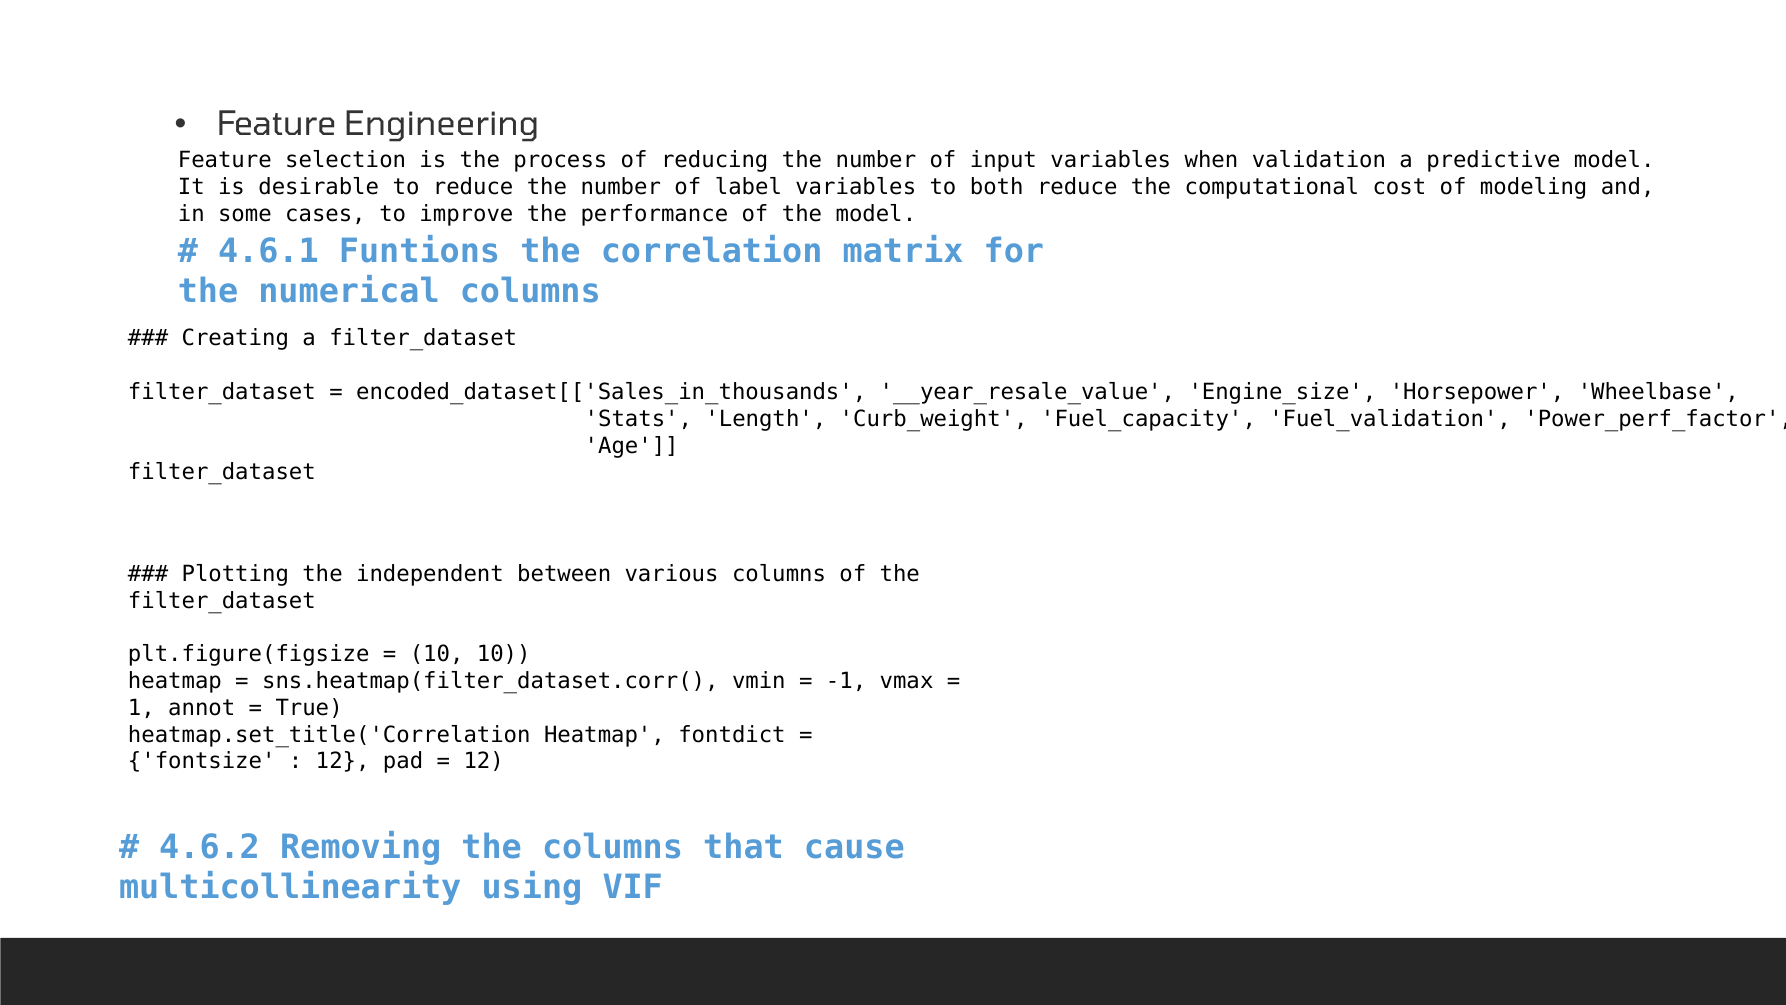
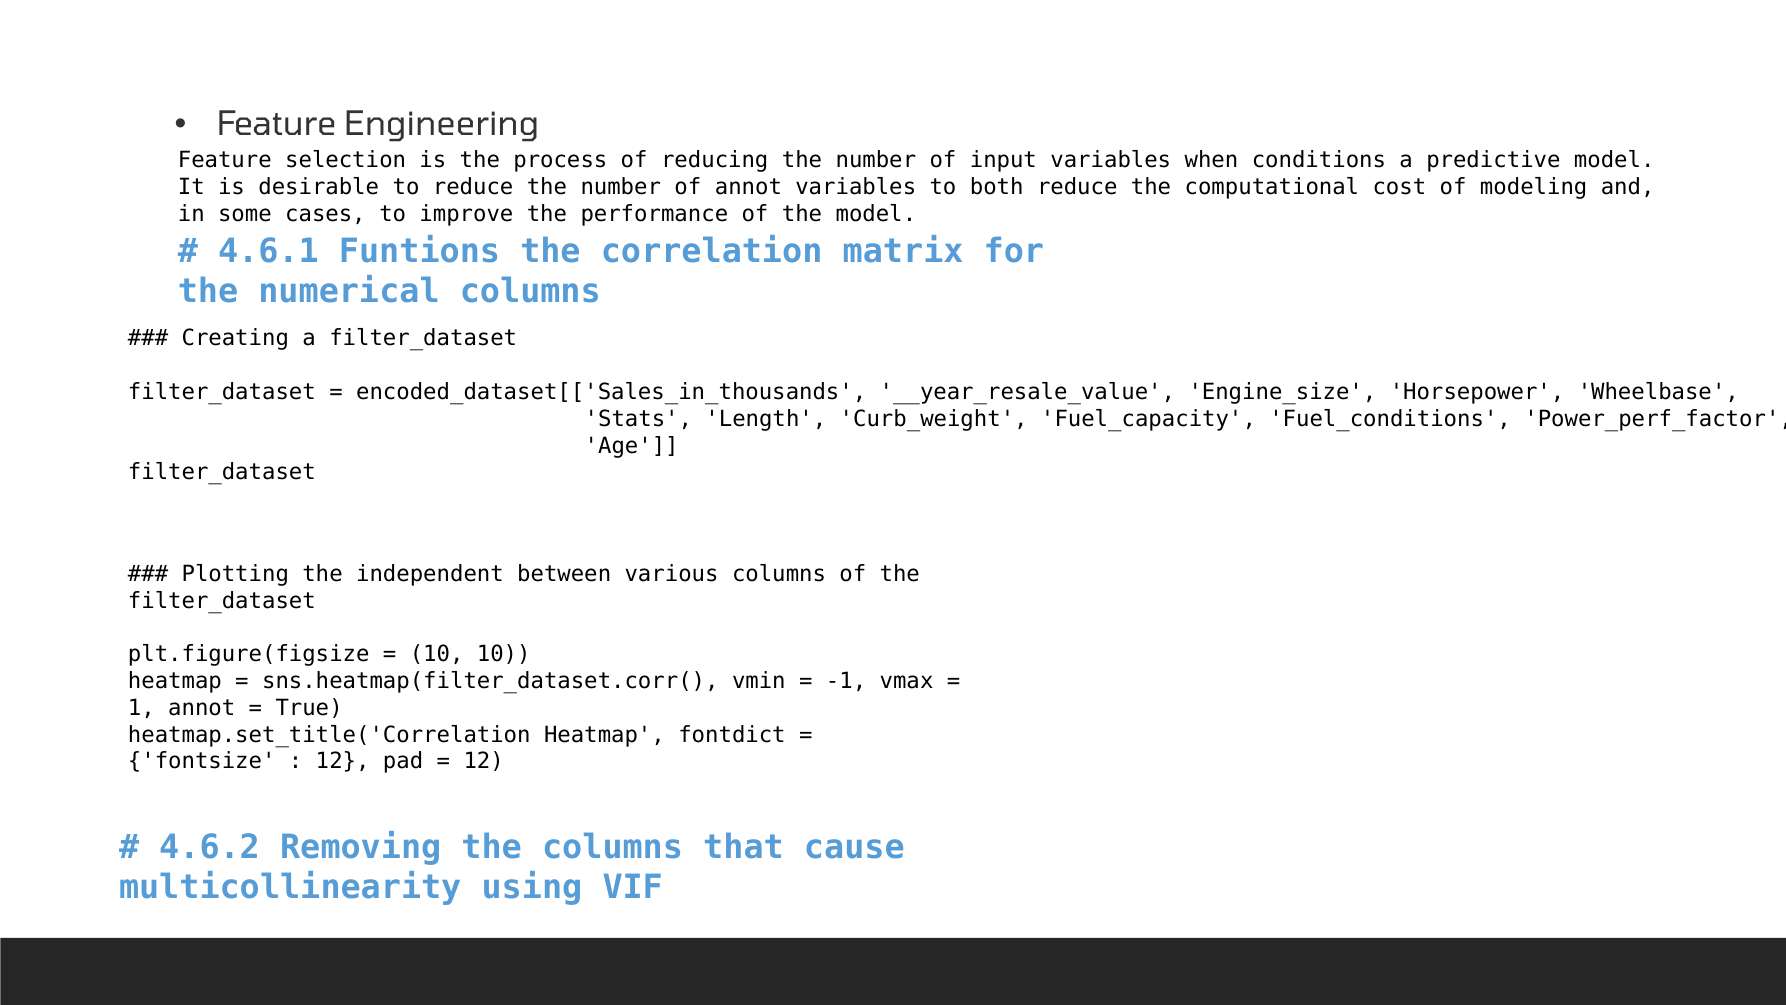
validation: validation -> conditions (1319, 160)
of label: label -> annot (748, 187)
Fuel_validation: Fuel_validation -> Fuel_conditions (1390, 419)
